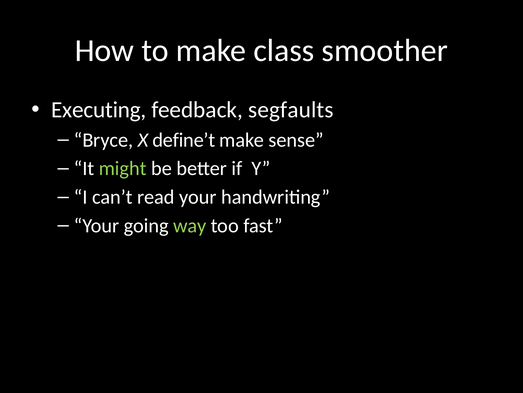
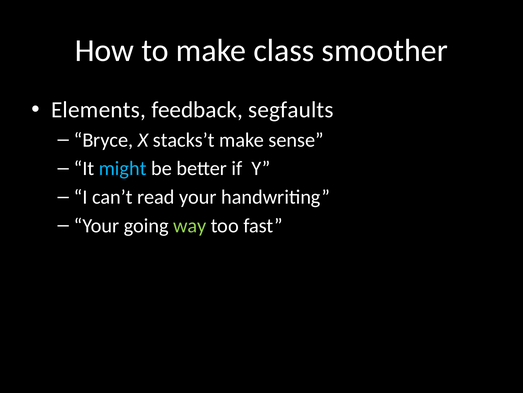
Executing: Executing -> Elements (98, 110)
define’t: define’t -> stacks’t (184, 140)
might colour: light green -> light blue (123, 168)
